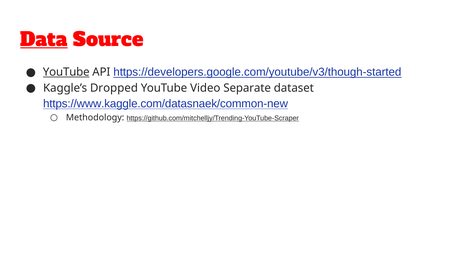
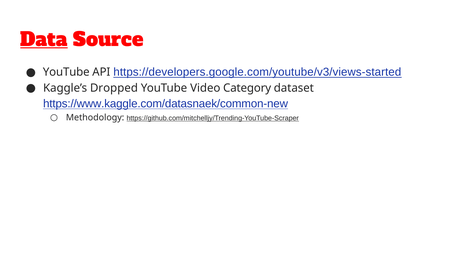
YouTube underline: present -> none (66, 72)
https://developers.google.com/youtube/v3/though-started: https://developers.google.com/youtube/v3/though-started -> https://developers.google.com/youtube/v3/views-started (257, 72)
Separate: Separate -> Category (247, 88)
